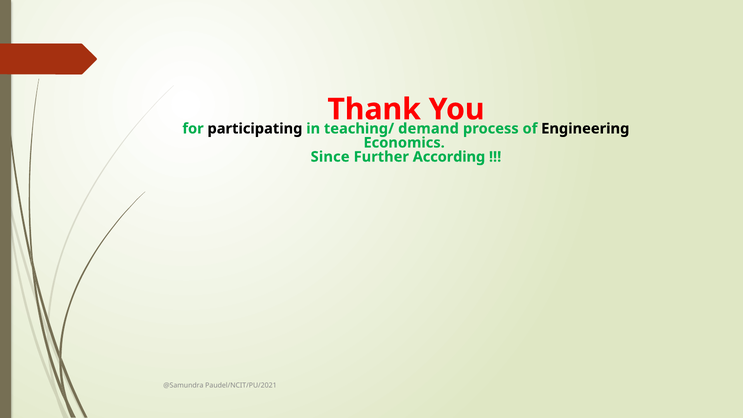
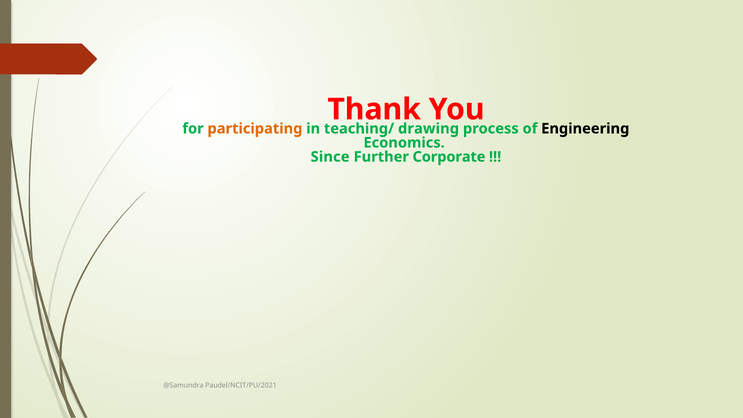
participating colour: black -> orange (255, 129)
demand: demand -> drawing (429, 129)
According: According -> Corporate (449, 157)
